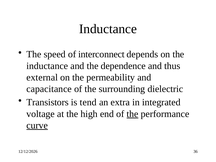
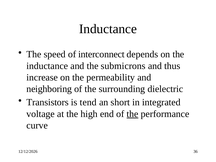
dependence: dependence -> submicrons (123, 66)
external: external -> increase (42, 77)
capacitance: capacitance -> neighboring (49, 89)
extra: extra -> short (120, 102)
curve underline: present -> none (37, 125)
